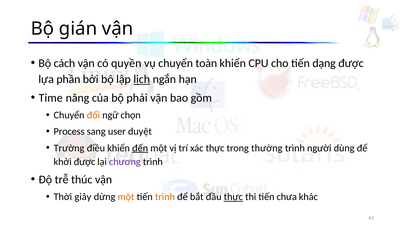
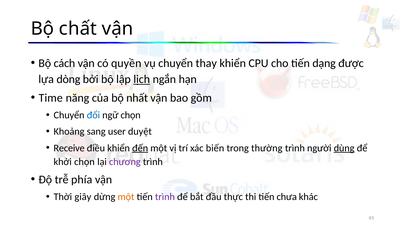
gián: gián -> chất (78, 29)
toàn: toàn -> thay (206, 63)
phần: phần -> dòng (68, 79)
phải: phải -> nhất (137, 98)
đổi colour: orange -> blue (93, 115)
Process: Process -> Khoảng (69, 132)
Trường: Trường -> Receive (69, 148)
xác thực: thực -> biến (215, 148)
dùng underline: none -> present (344, 148)
khởi được: được -> chọn (84, 162)
thúc: thúc -> phía (82, 180)
trình colour: orange -> purple (165, 197)
thực underline: present -> none (233, 197)
